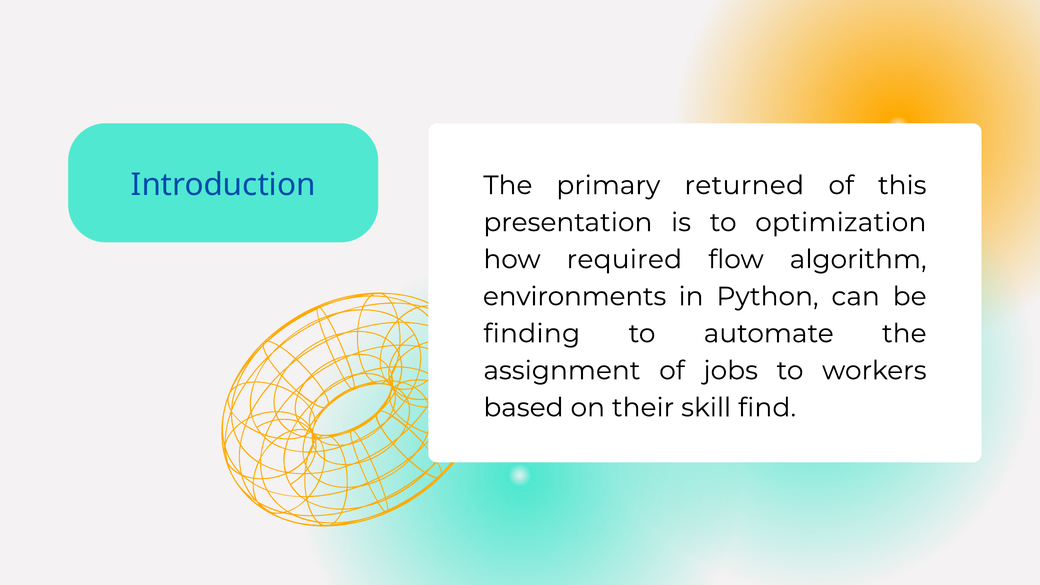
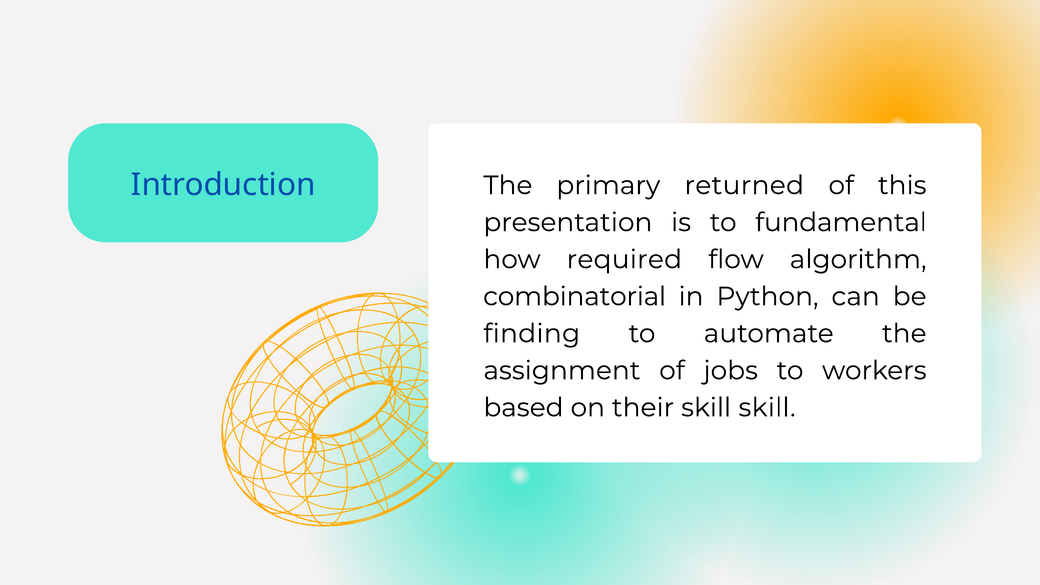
optimization: optimization -> fundamental (841, 222)
environments: environments -> combinatorial (575, 297)
skill find: find -> skill (767, 408)
